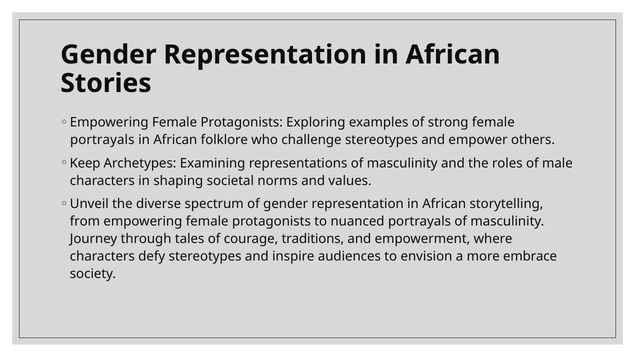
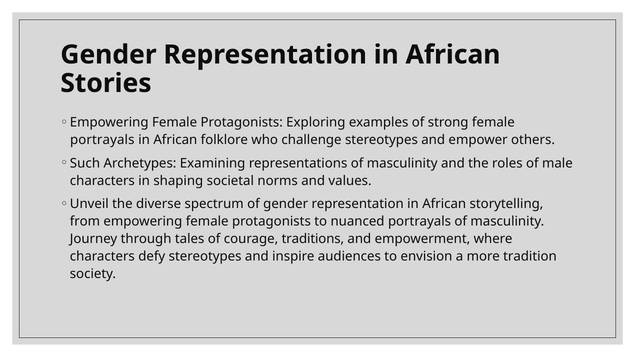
Keep: Keep -> Such (85, 163)
embrace: embrace -> tradition (530, 257)
